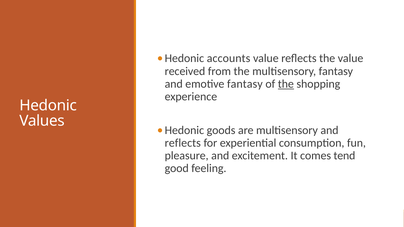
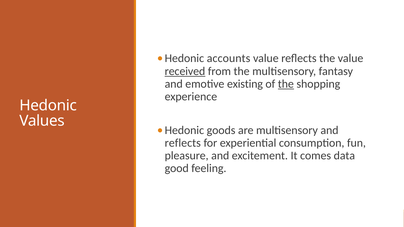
received underline: none -> present (185, 71)
emotive fantasy: fantasy -> existing (245, 84)
tend: tend -> data (344, 156)
